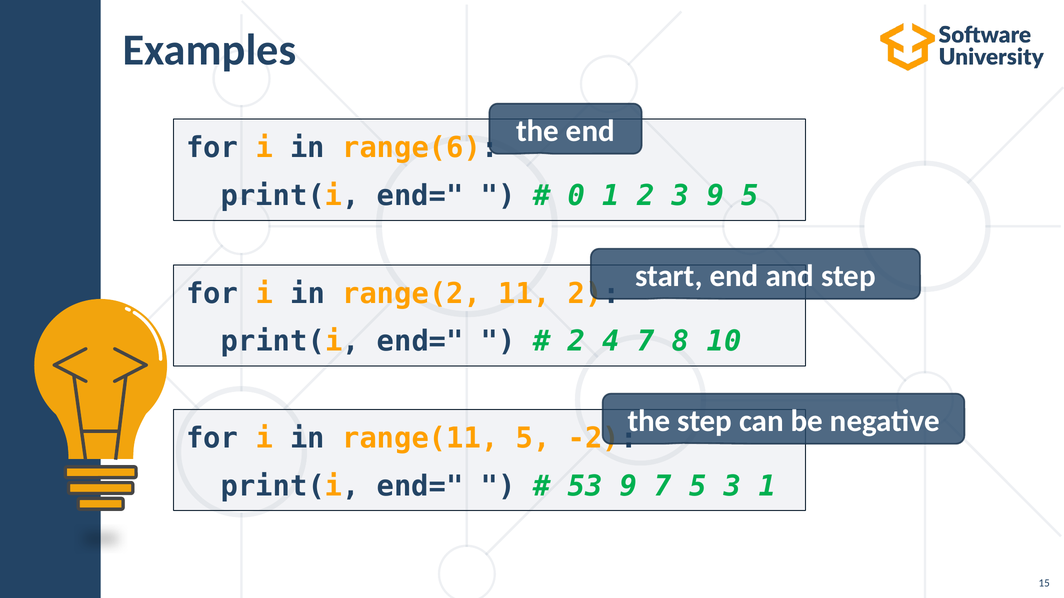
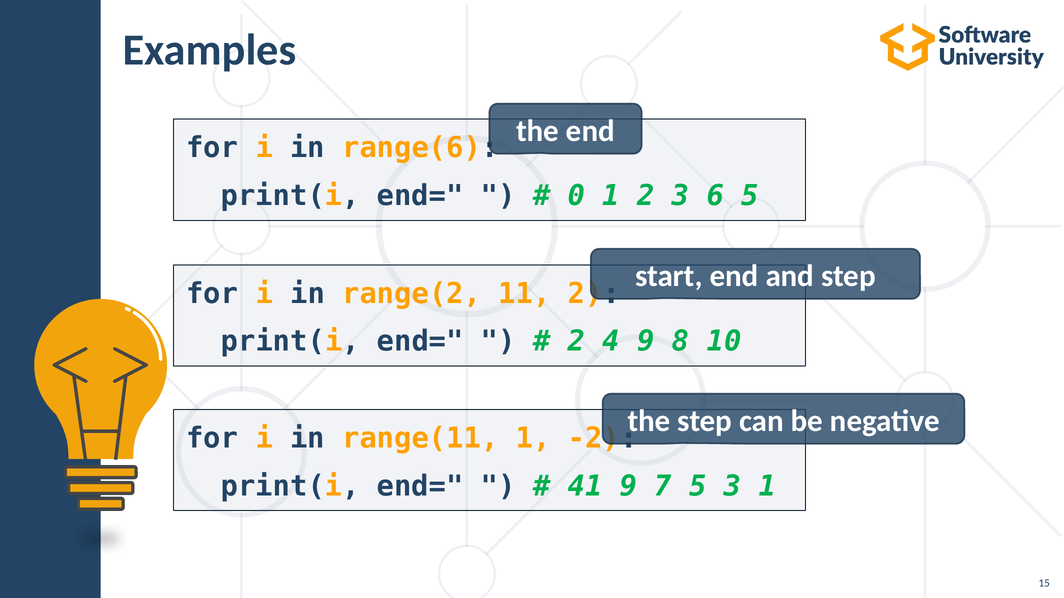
3 9: 9 -> 6 (715, 196)
4 7: 7 -> 9 (646, 342)
range(11 5: 5 -> 1 (533, 439)
53: 53 -> 41 (585, 486)
